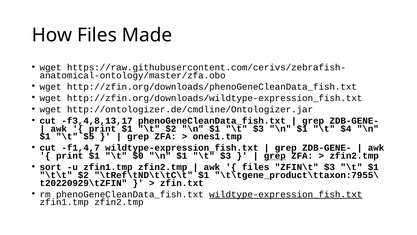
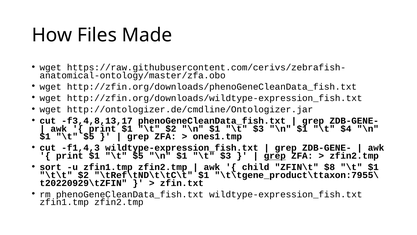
f1,4,7: f1,4,7 -> f1,4,3 (81, 148)
print $1 \t $0: $0 -> $5 (138, 156)
files: files -> child (256, 167)
ZFIN\t $3: $3 -> $8 (330, 167)
wildtype-expression_fish.txt underline: present -> none (286, 194)
